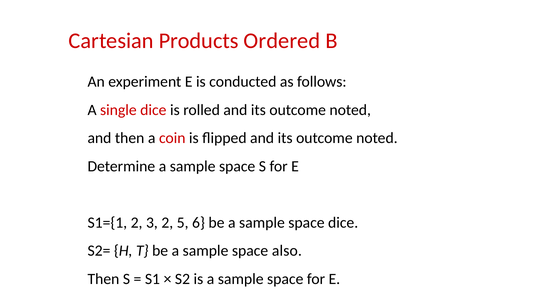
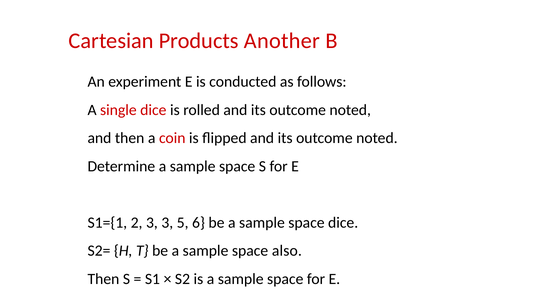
Ordered: Ordered -> Another (282, 41)
3 2: 2 -> 3 (167, 223)
